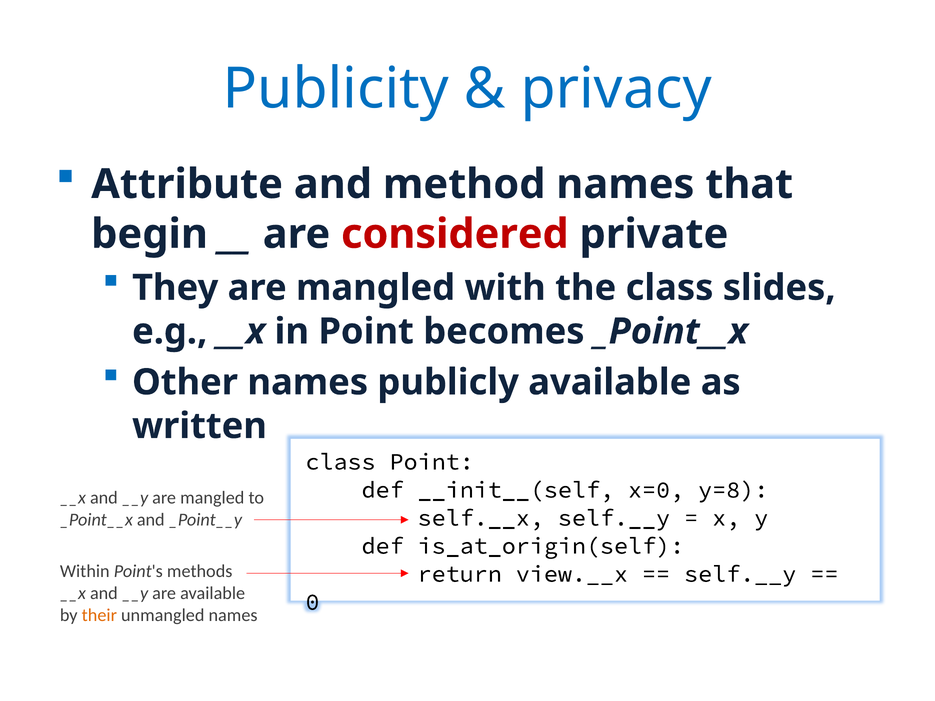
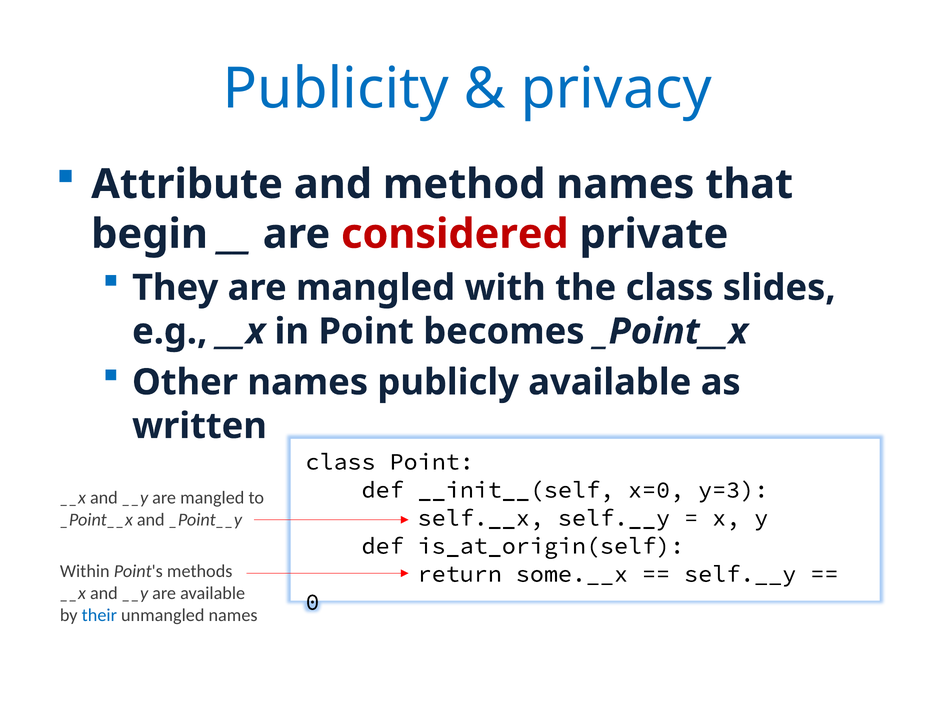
y=8: y=8 -> y=3 (733, 490)
view.__x: view.__x -> some.__x (572, 574)
their colour: orange -> blue (99, 615)
